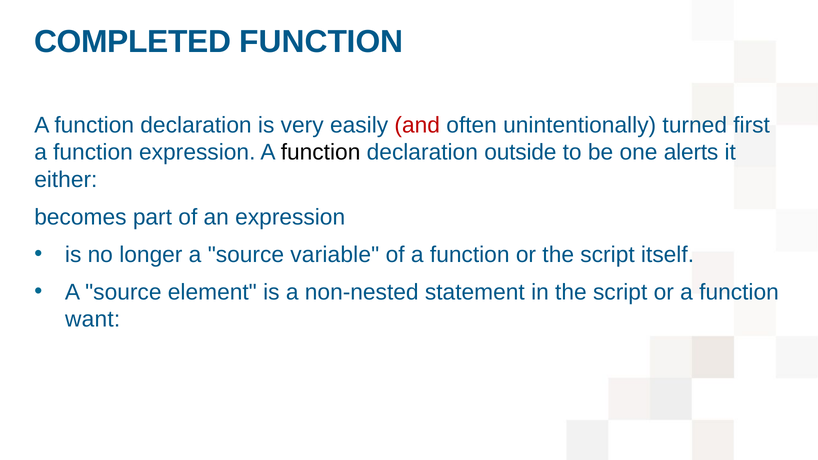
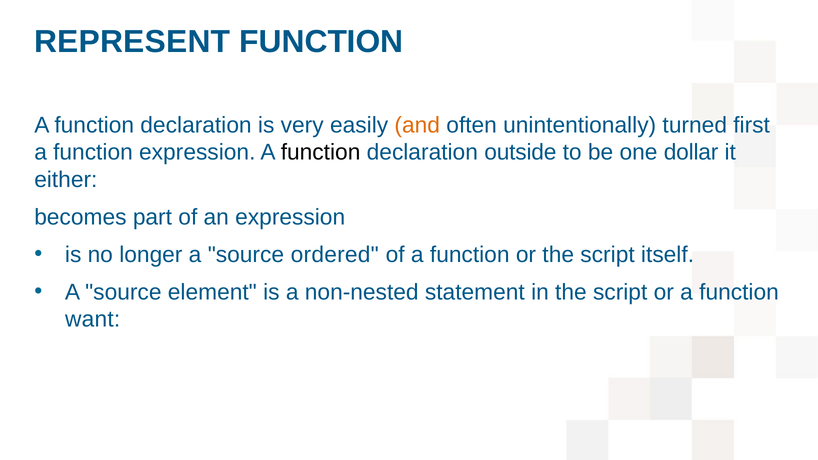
COMPLETED: COMPLETED -> REPRESENT (132, 42)
and colour: red -> orange (417, 125)
alerts: alerts -> dollar (691, 152)
variable: variable -> ordered (335, 255)
